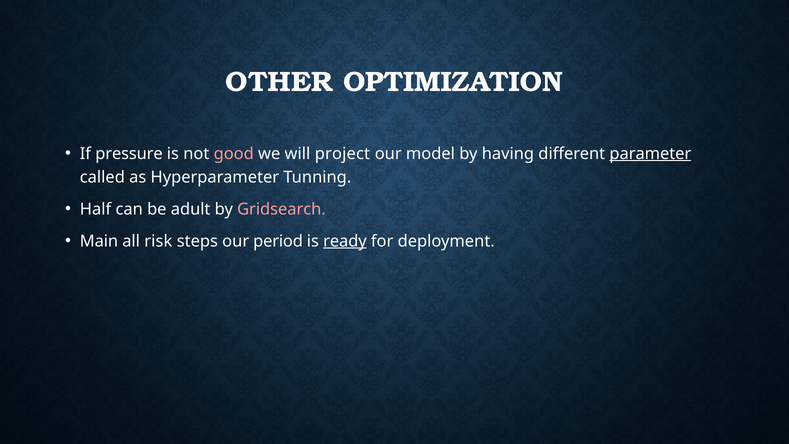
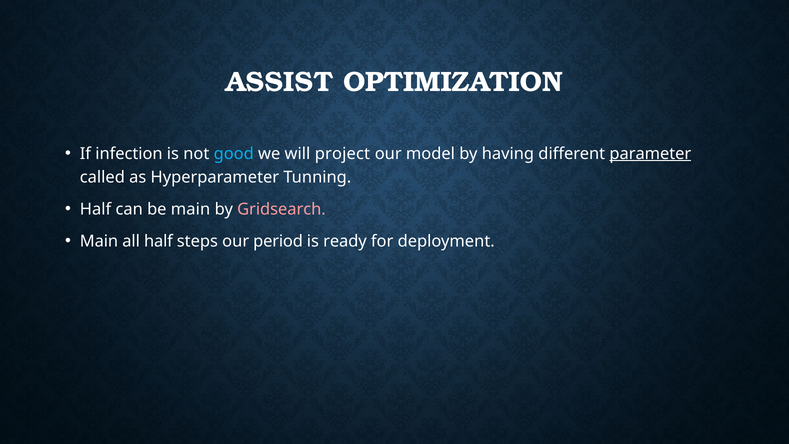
OTHER: OTHER -> ASSIST (279, 82)
pressure: pressure -> infection (129, 154)
good colour: pink -> light blue (234, 154)
be adult: adult -> main (191, 209)
all risk: risk -> half (159, 241)
ready underline: present -> none (345, 241)
